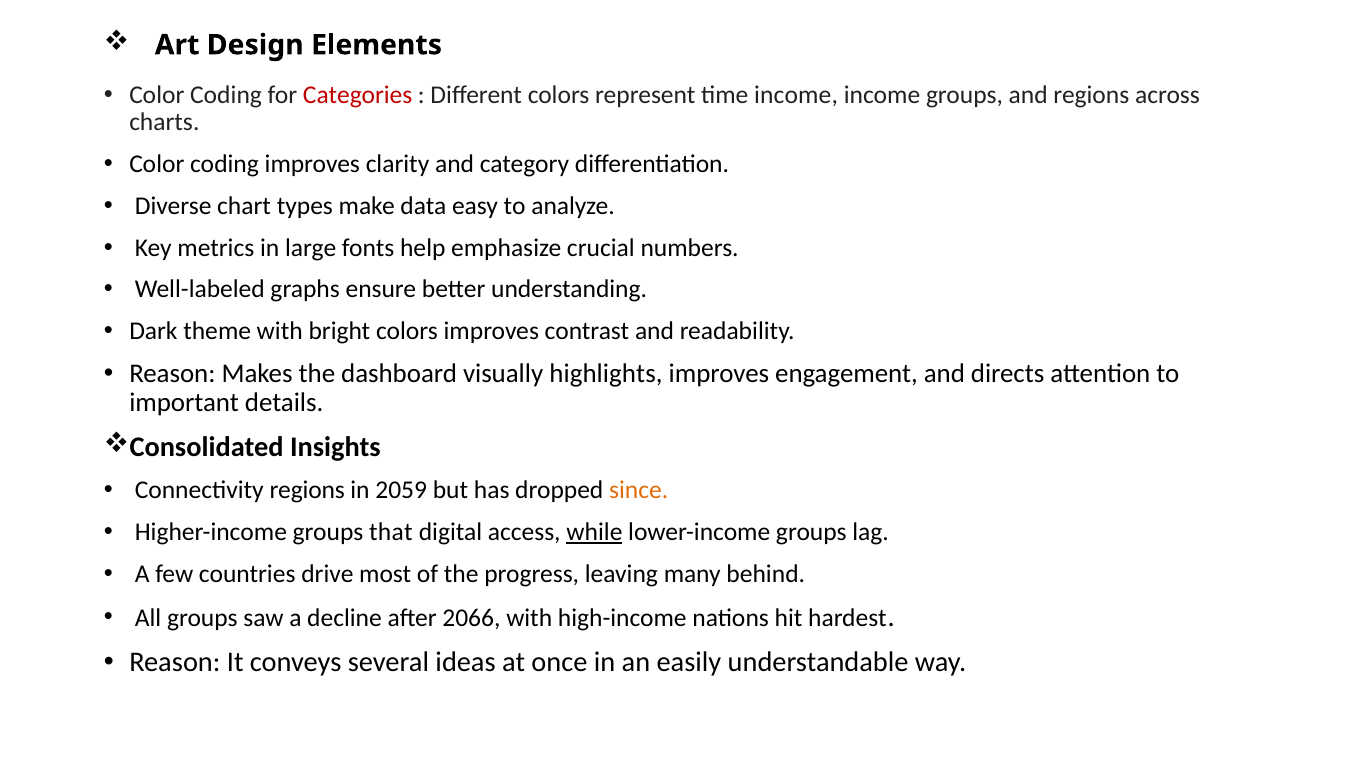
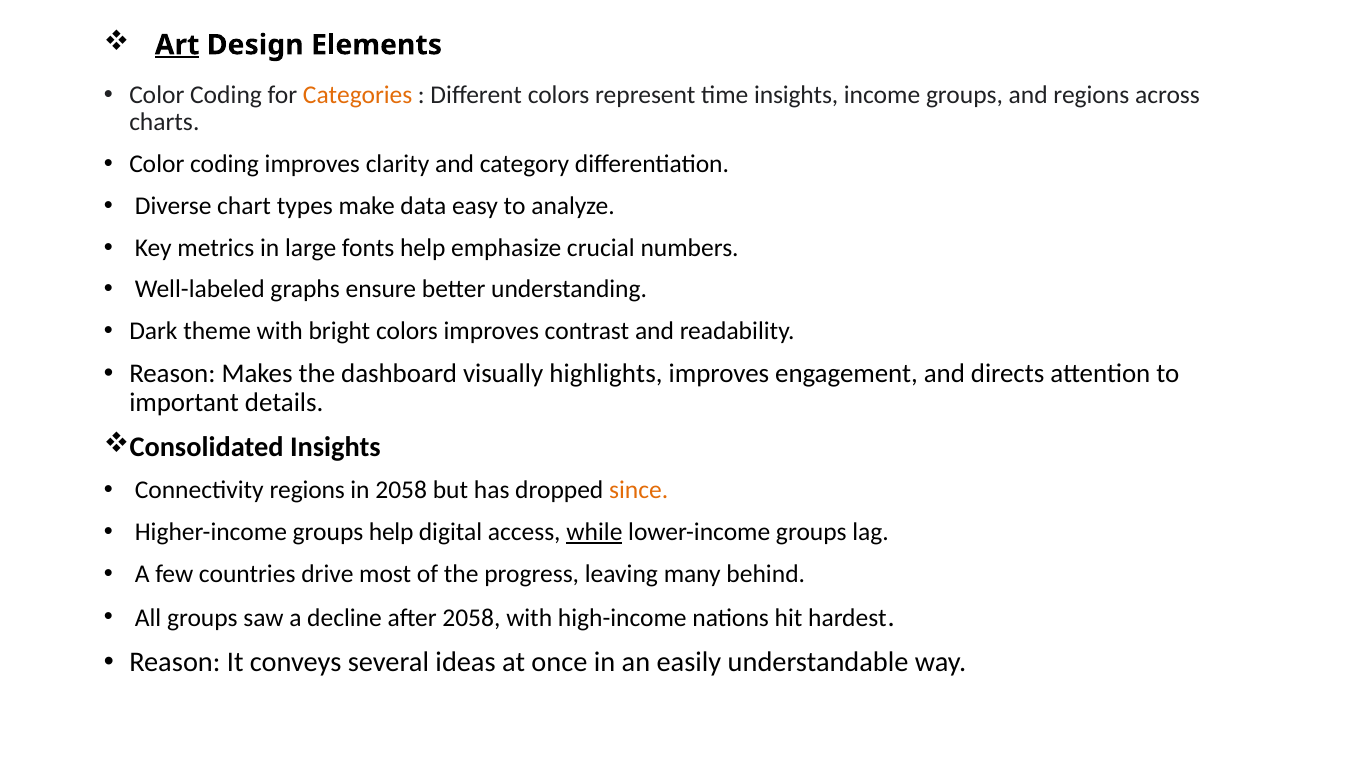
Art underline: none -> present (177, 45)
Categories colour: red -> orange (358, 95)
time income: income -> insights (796, 95)
in 2059: 2059 -> 2058 (401, 490)
groups that: that -> help (391, 532)
after 2066: 2066 -> 2058 (471, 618)
